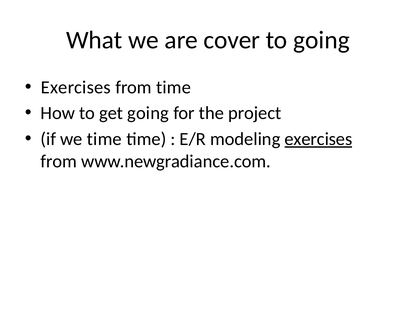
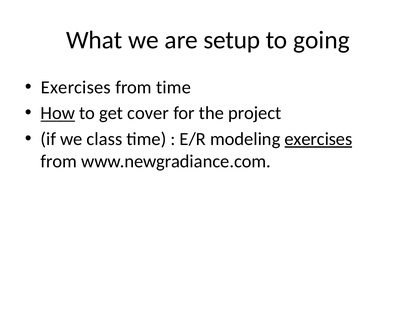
cover: cover -> setup (232, 40)
How underline: none -> present (58, 113)
get going: going -> cover (148, 113)
we time: time -> class (104, 139)
